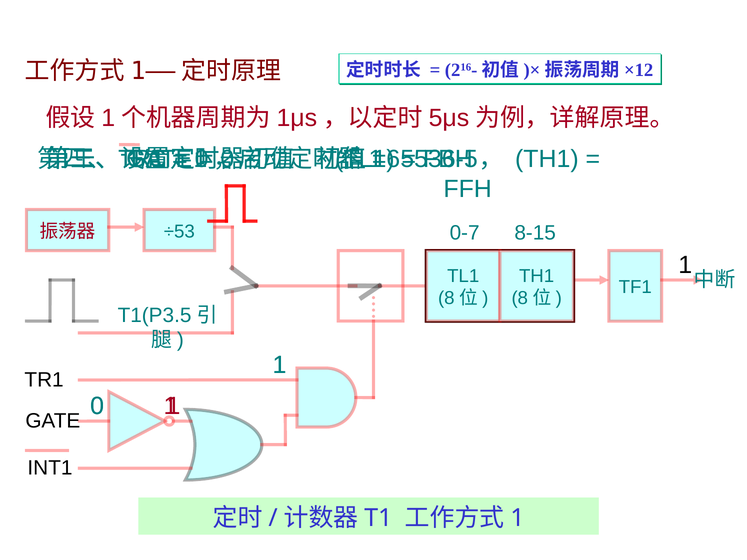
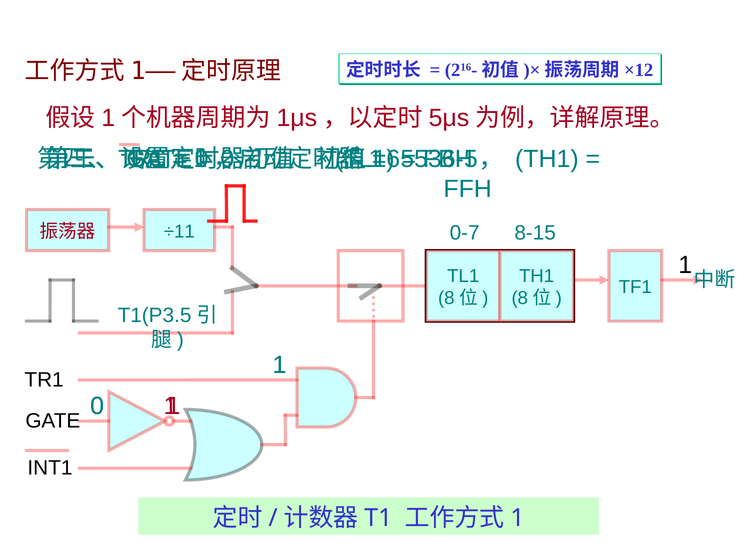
÷53: ÷53 -> ÷11 (179, 231)
